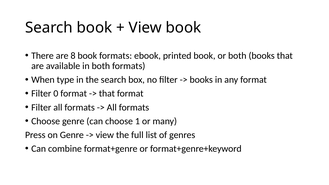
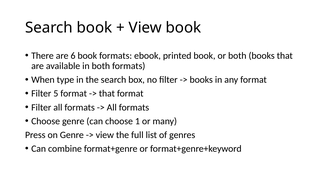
8: 8 -> 6 (73, 56)
0: 0 -> 5 (56, 94)
